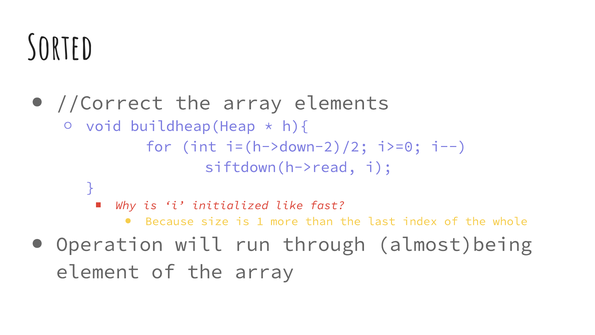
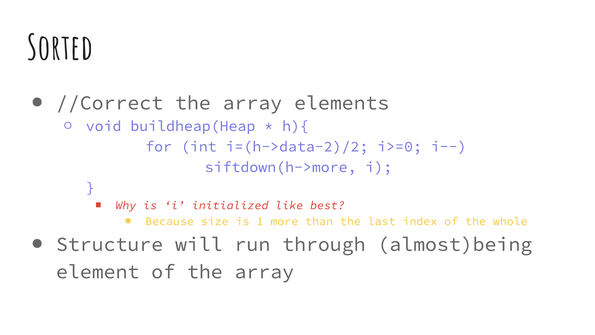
i=(h->down-2)/2: i=(h->down-2)/2 -> i=(h->data-2)/2 (297, 146)
siftdown(h->read: siftdown(h->read -> siftdown(h->more (281, 167)
fast: fast -> best (328, 205)
Operation: Operation -> Structure (110, 244)
